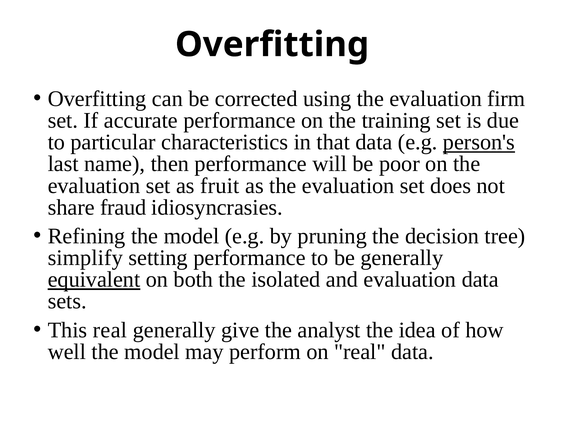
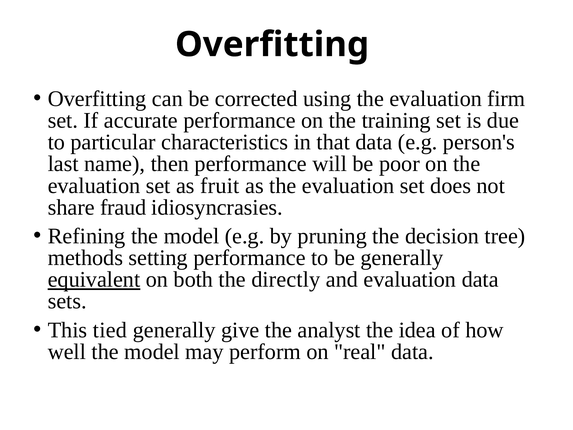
person's underline: present -> none (479, 142)
simplify: simplify -> methods (85, 258)
isolated: isolated -> directly (286, 279)
This real: real -> tied (110, 330)
